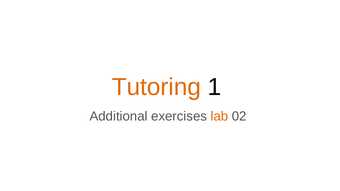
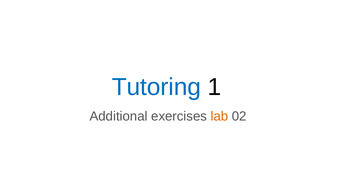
Tutoring colour: orange -> blue (156, 87)
